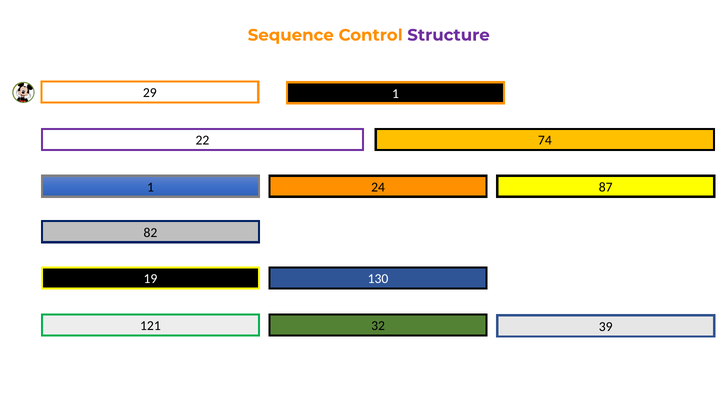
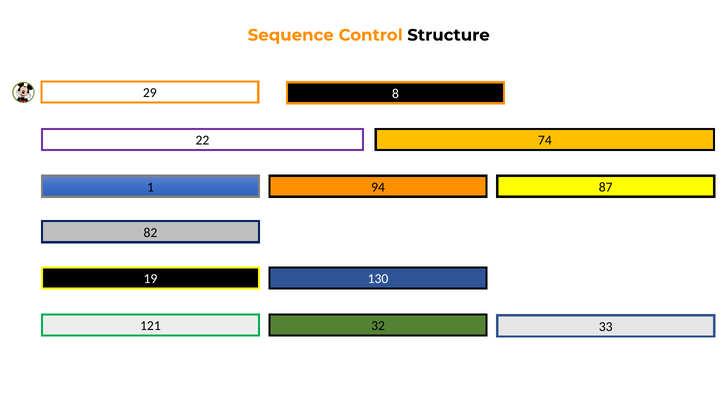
Structure colour: purple -> black (449, 35)
29 1: 1 -> 8 (395, 94)
24: 24 -> 94 (378, 187)
39: 39 -> 33 (606, 327)
